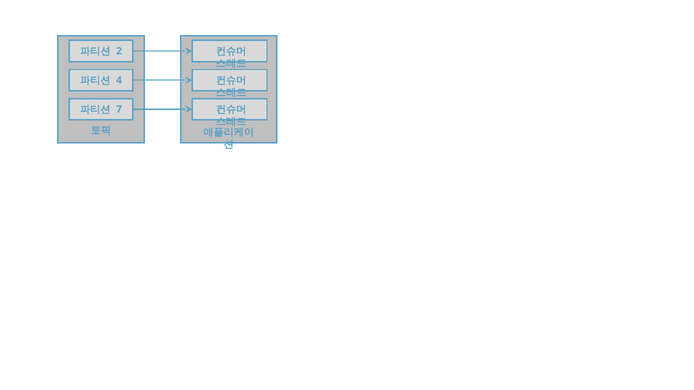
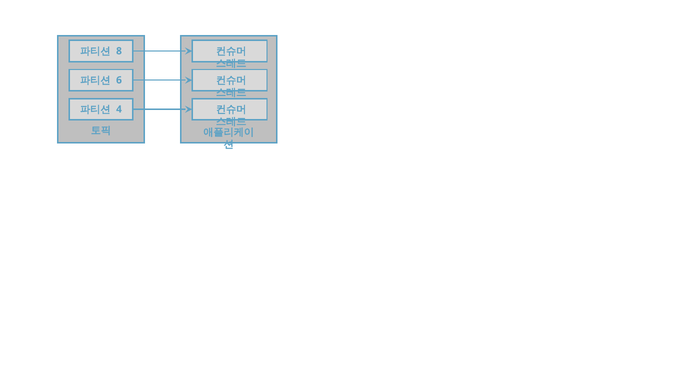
2: 2 -> 8 (119, 51)
4: 4 -> 6 (119, 80)
7: 7 -> 4 (119, 109)
